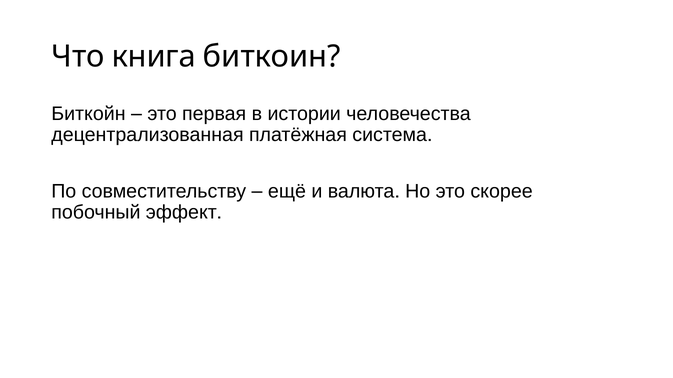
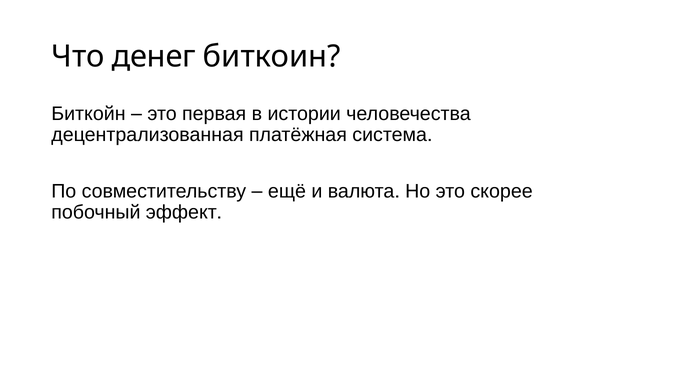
книга: книга -> денег (154, 57)
